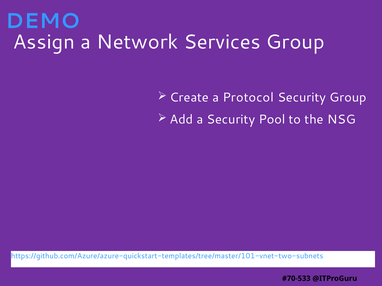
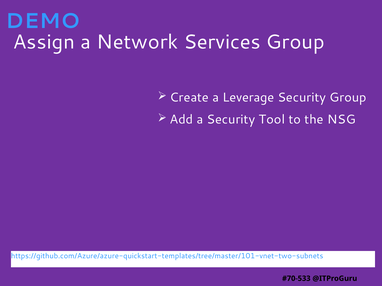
Protocol: Protocol -> Leverage (248, 97)
Pool: Pool -> Tool (272, 120)
